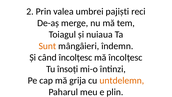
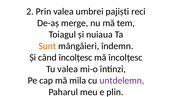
Tu însoți: însoți -> valea (68, 69)
grija: grija -> mila (78, 80)
untdelemn colour: orange -> purple (122, 80)
